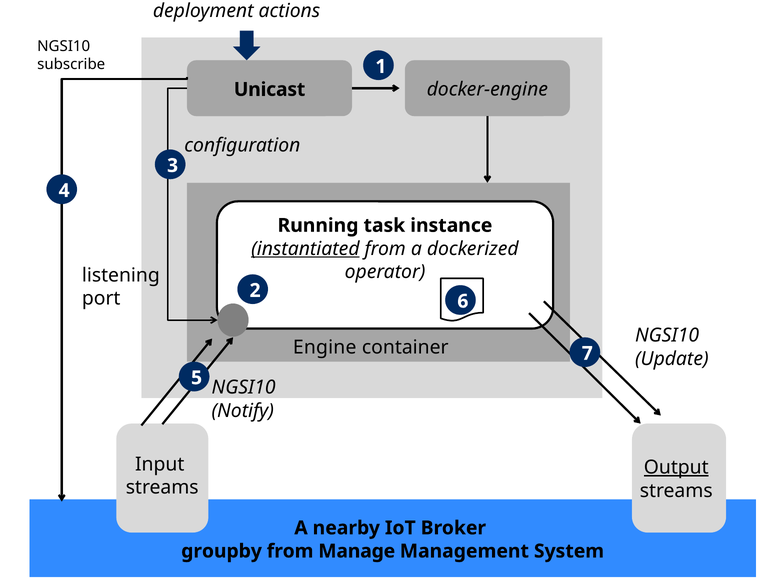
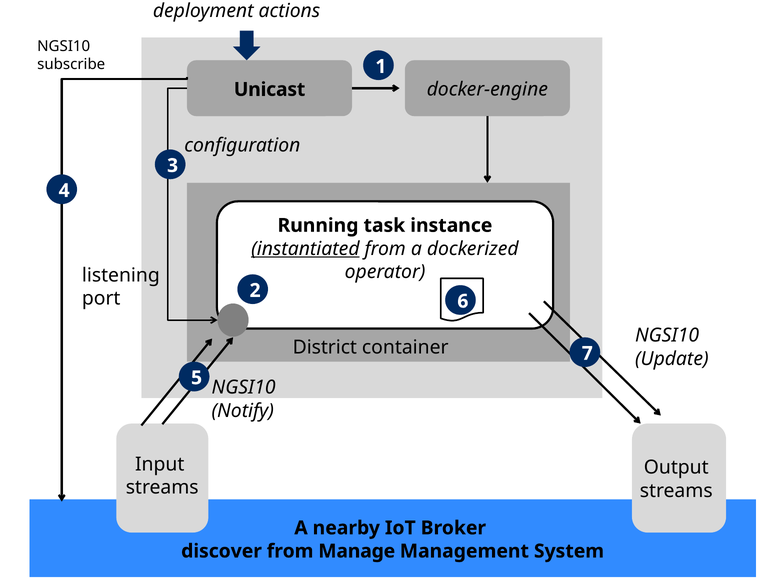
Engine: Engine -> District (325, 347)
Output underline: present -> none (676, 468)
groupby: groupby -> discover (222, 552)
